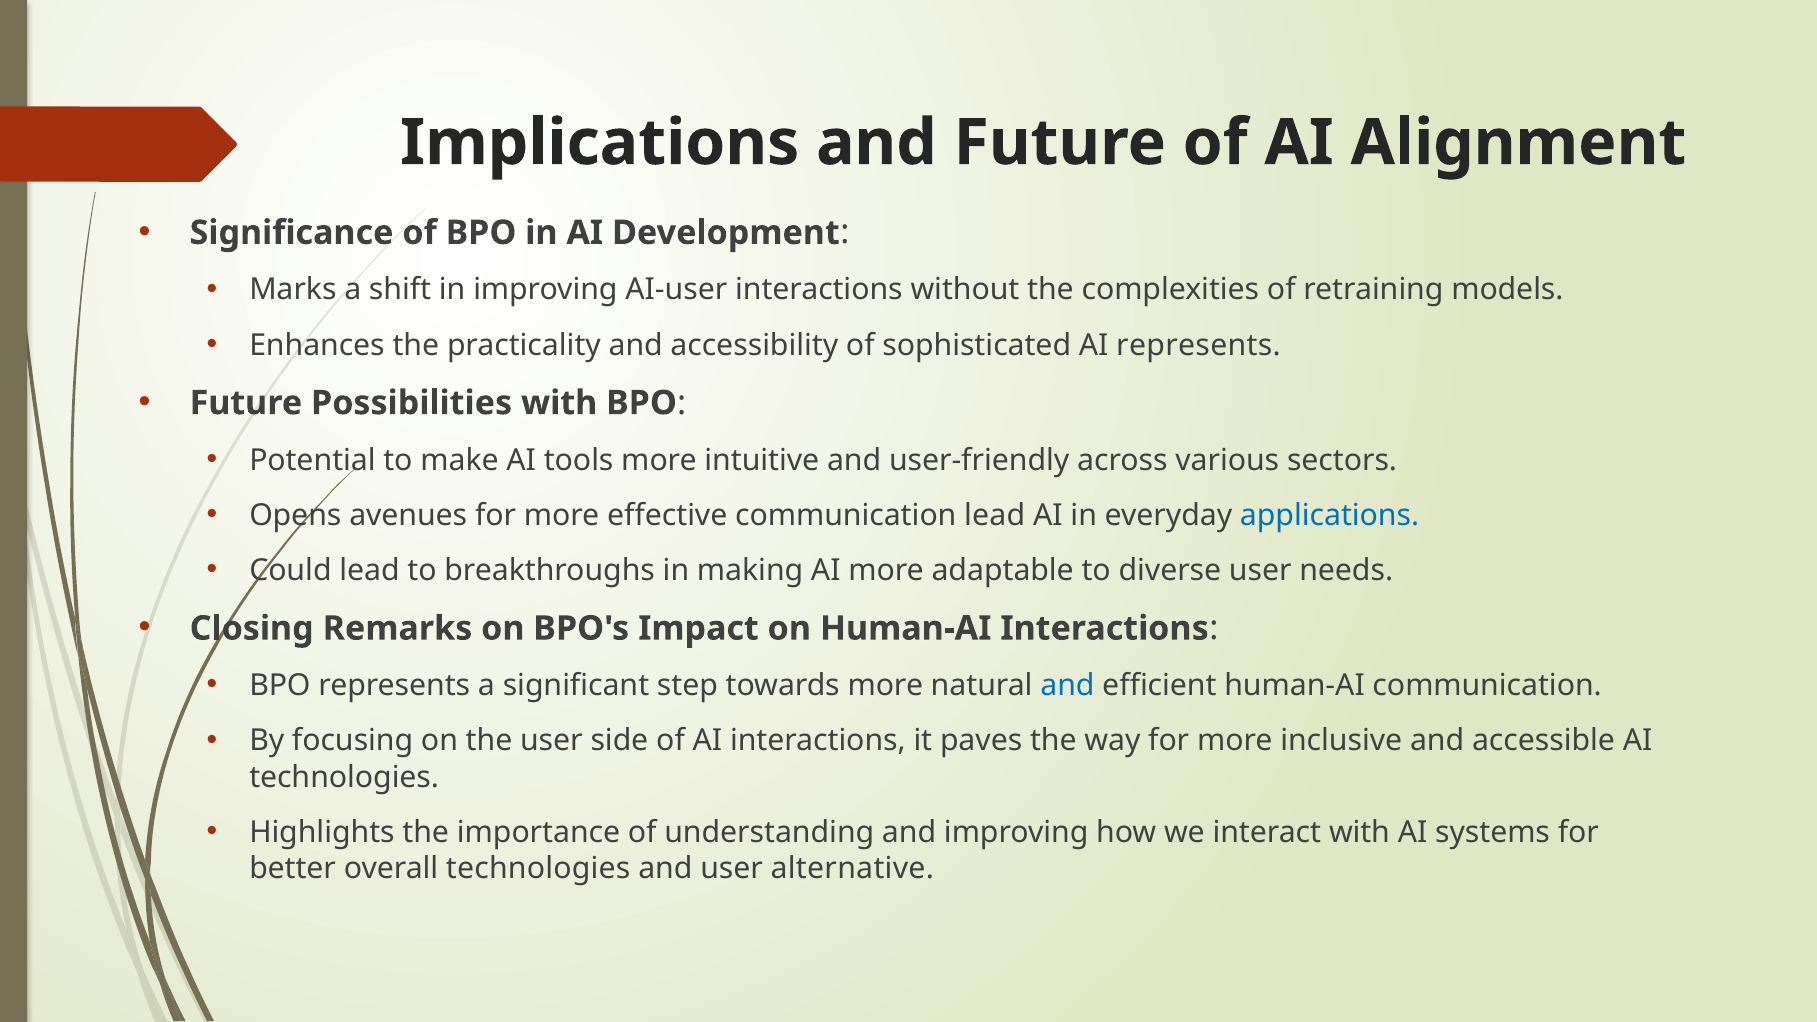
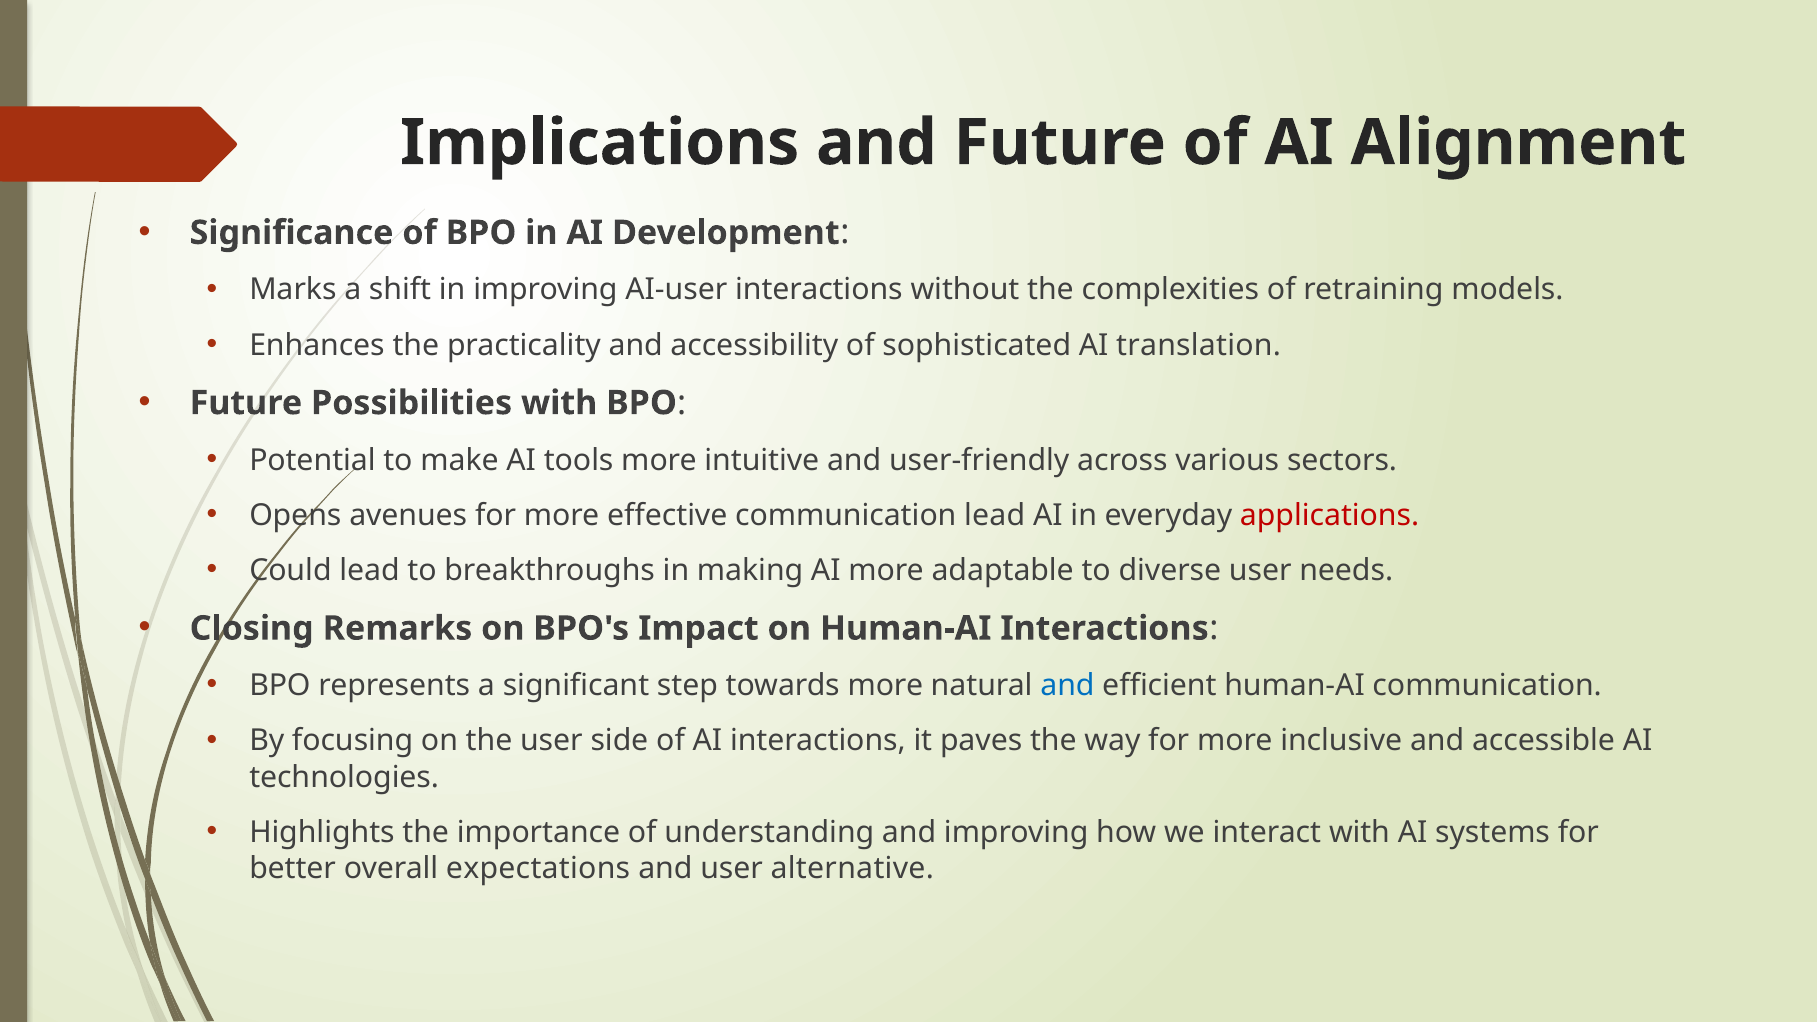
AI represents: represents -> translation (1199, 345)
applications colour: blue -> red (1330, 515)
overall technologies: technologies -> expectations (538, 869)
